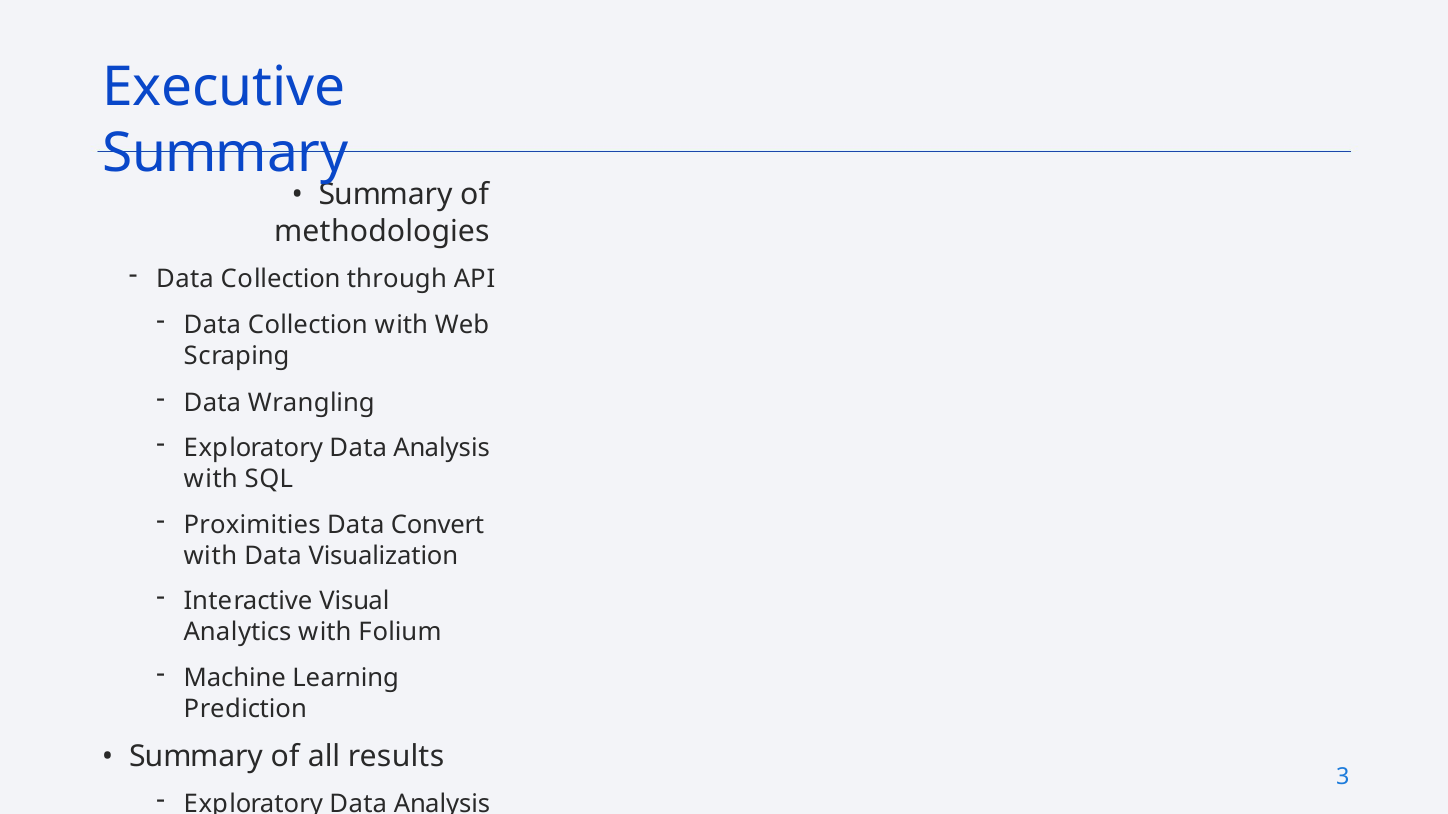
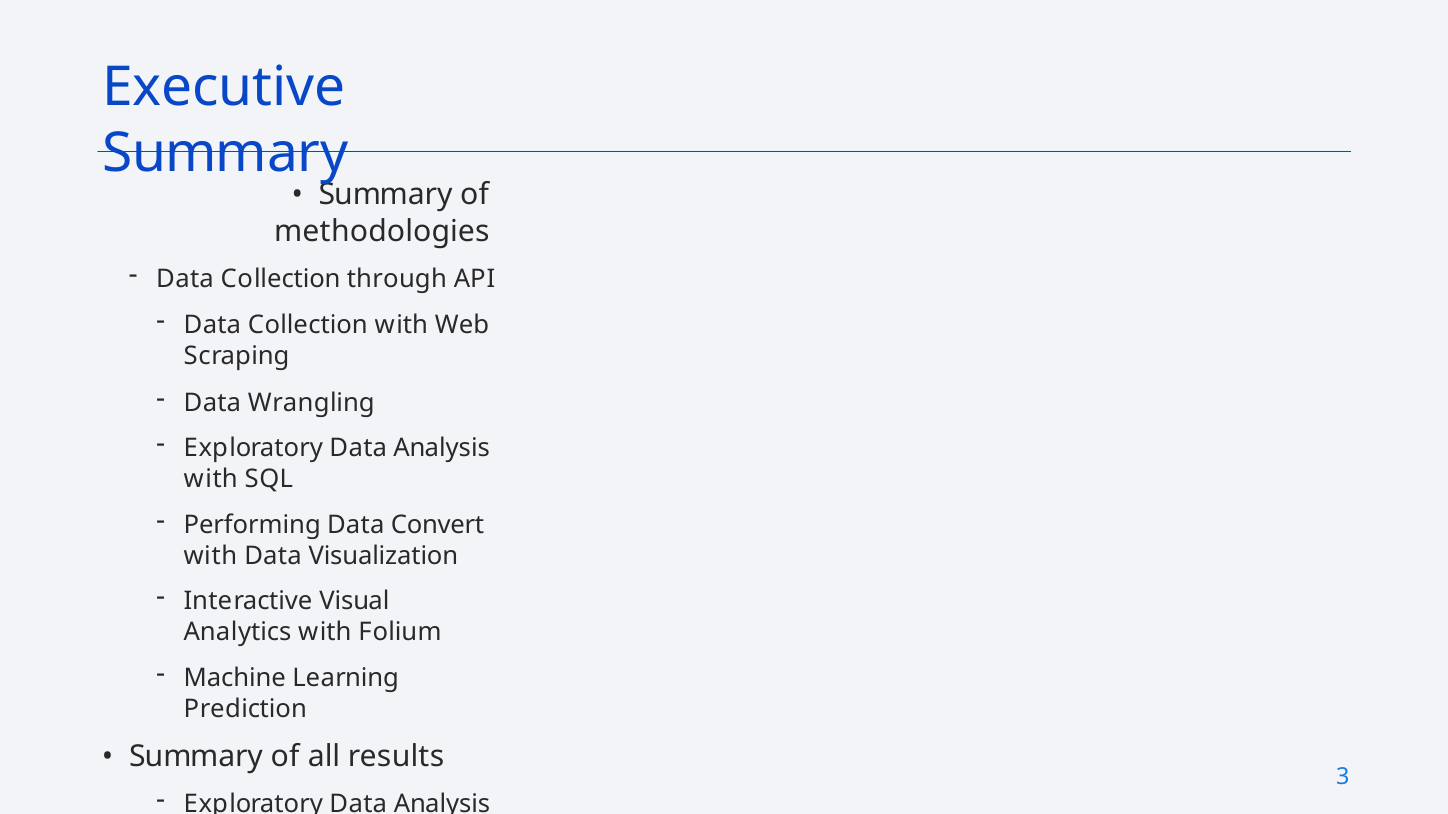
Proximities: Proximities -> Performing (252, 526)
